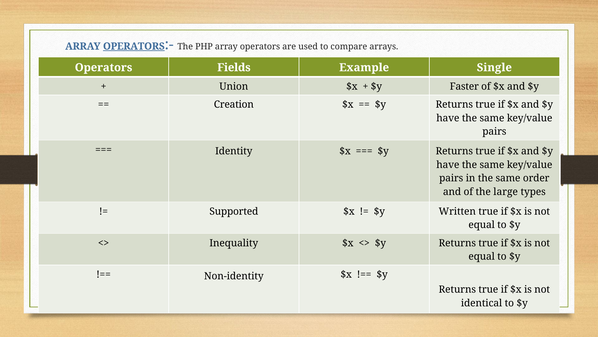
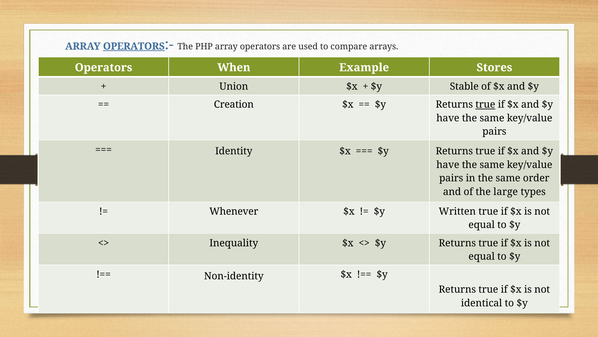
Fields: Fields -> When (234, 67)
Single: Single -> Stores (494, 67)
Faster: Faster -> Stable (464, 86)
true underline: none -> present (485, 104)
Supported: Supported -> Whenever (234, 211)
